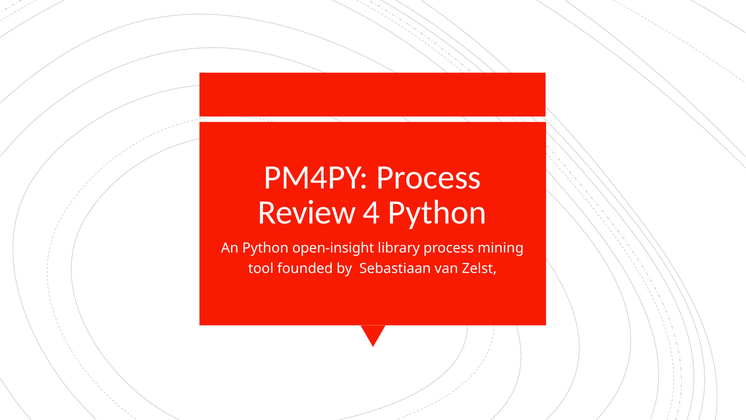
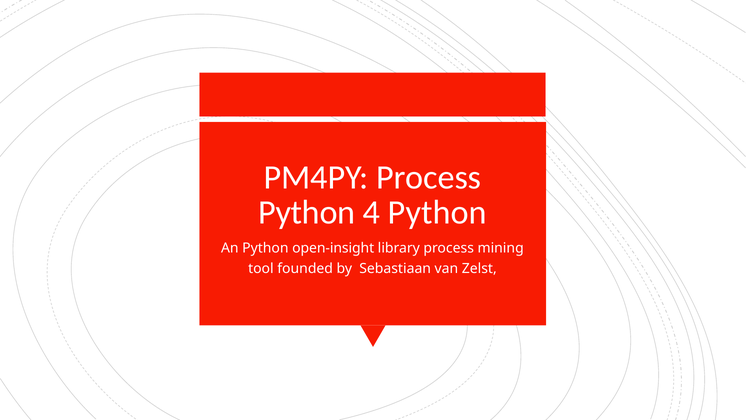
Review: Review -> Python (307, 212)
